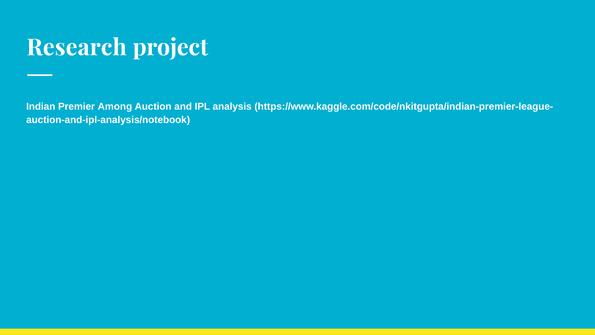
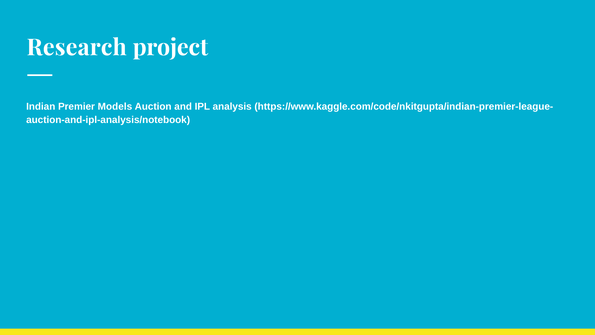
Among: Among -> Models (115, 106)
